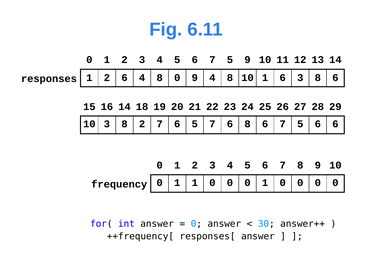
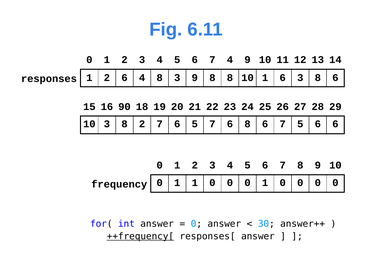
5 6 7 5: 5 -> 4 (230, 60)
8 0: 0 -> 3 (177, 78)
9 4: 4 -> 8 (212, 78)
16 14: 14 -> 90 (124, 107)
++frequency[ underline: none -> present (140, 236)
